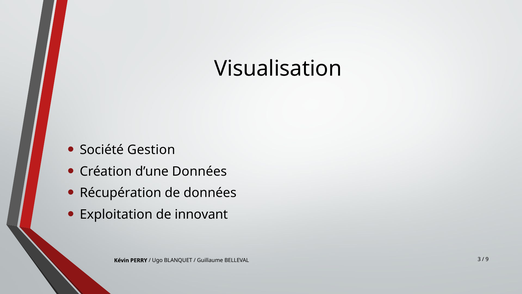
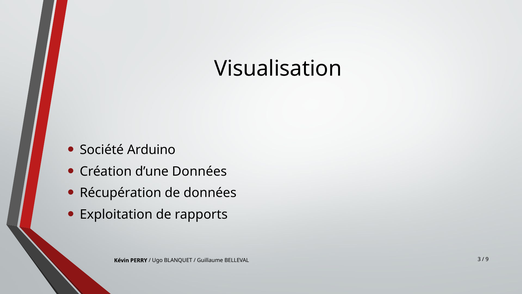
Gestion: Gestion -> Arduino (151, 150)
innovant: innovant -> rapports (201, 214)
